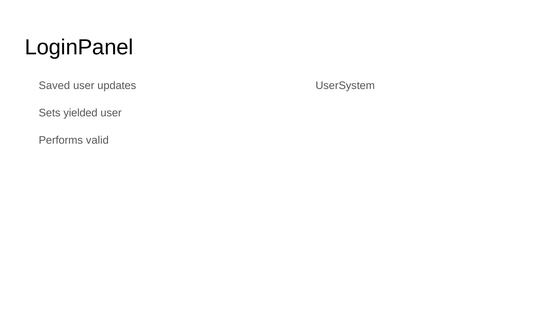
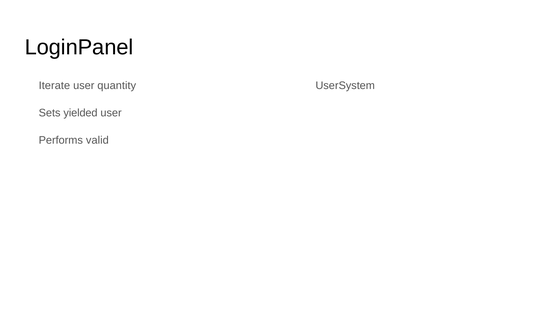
Saved: Saved -> Iterate (54, 85)
updates: updates -> quantity (117, 85)
